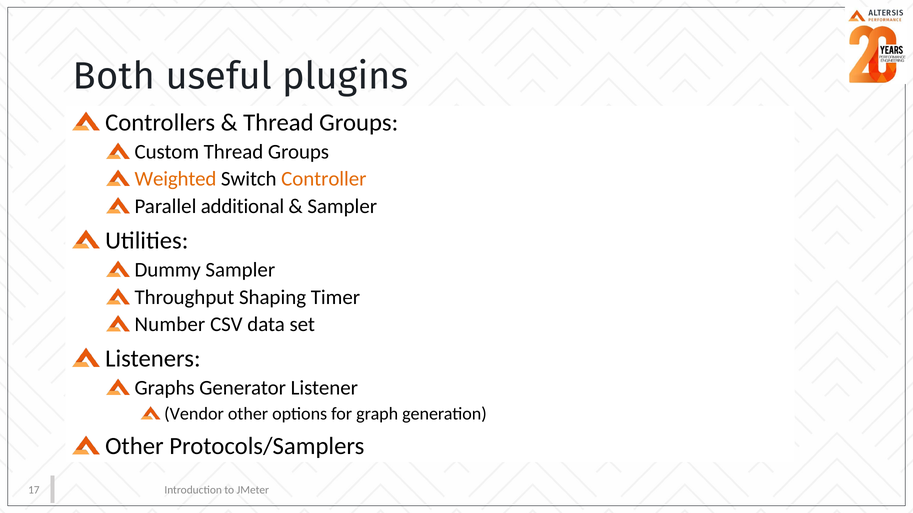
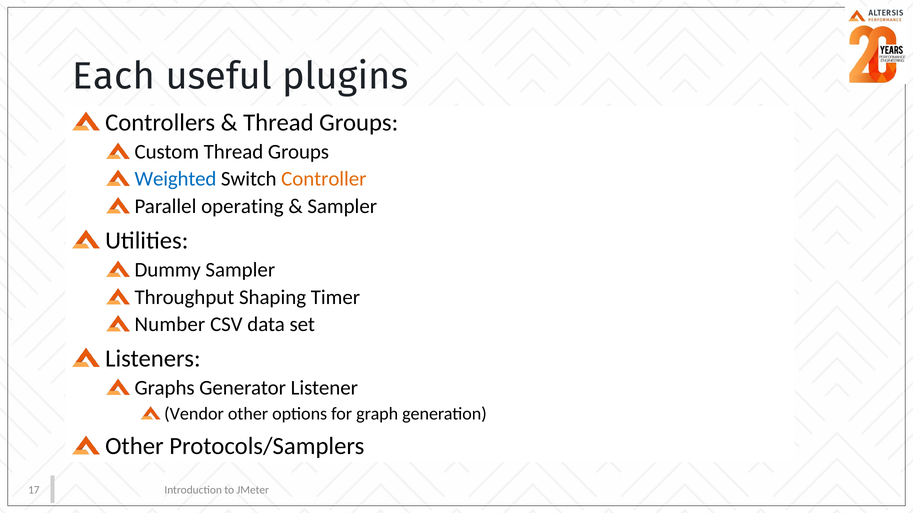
Both: Both -> Each (114, 76)
Weighted colour: orange -> blue (176, 179)
additional: additional -> operating (242, 207)
